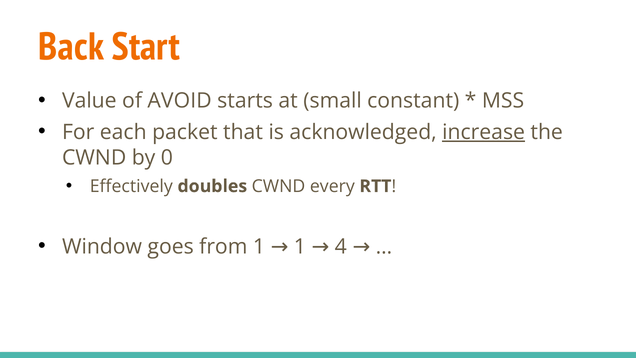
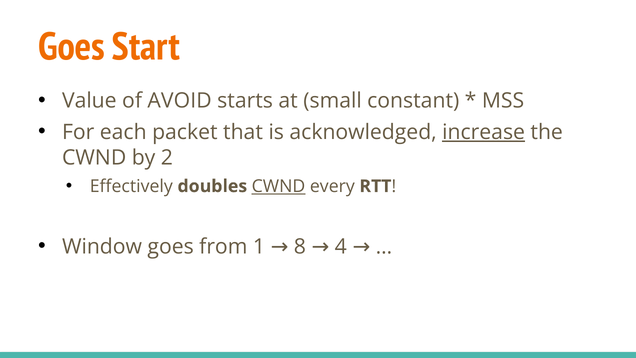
Back: Back -> Goes (72, 47)
0: 0 -> 2 (167, 157)
CWND underline: none -> present (279, 186)
1 1: 1 -> 8 (300, 246)
